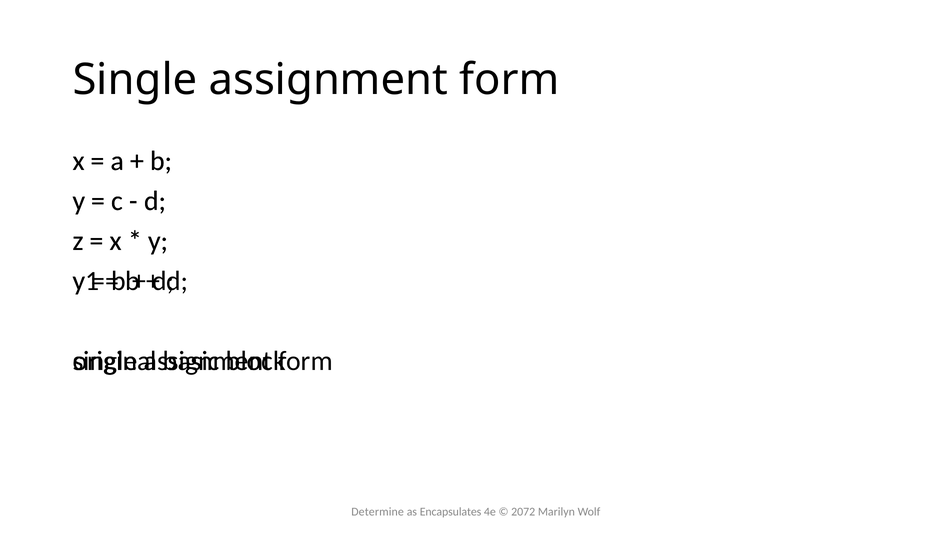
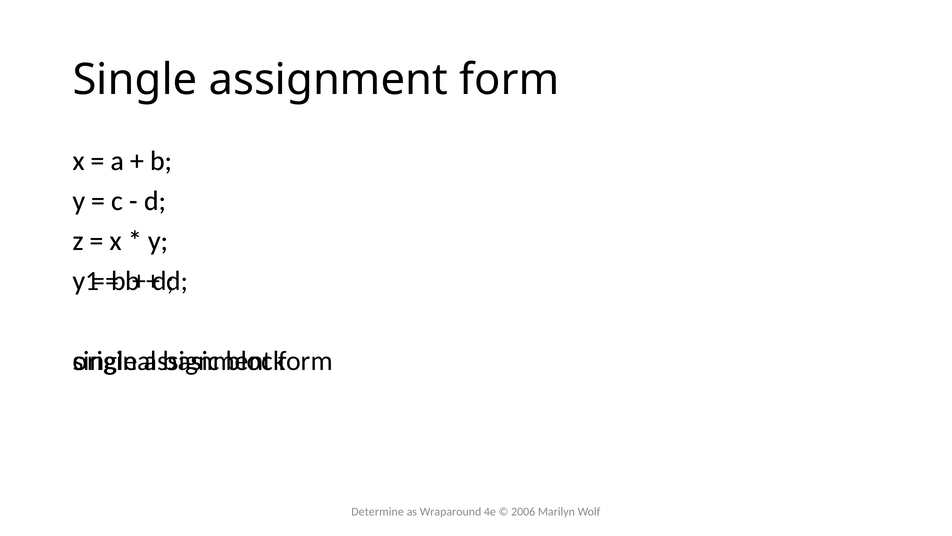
Encapsulates: Encapsulates -> Wraparound (451, 511)
2072: 2072 -> 2006 (523, 511)
